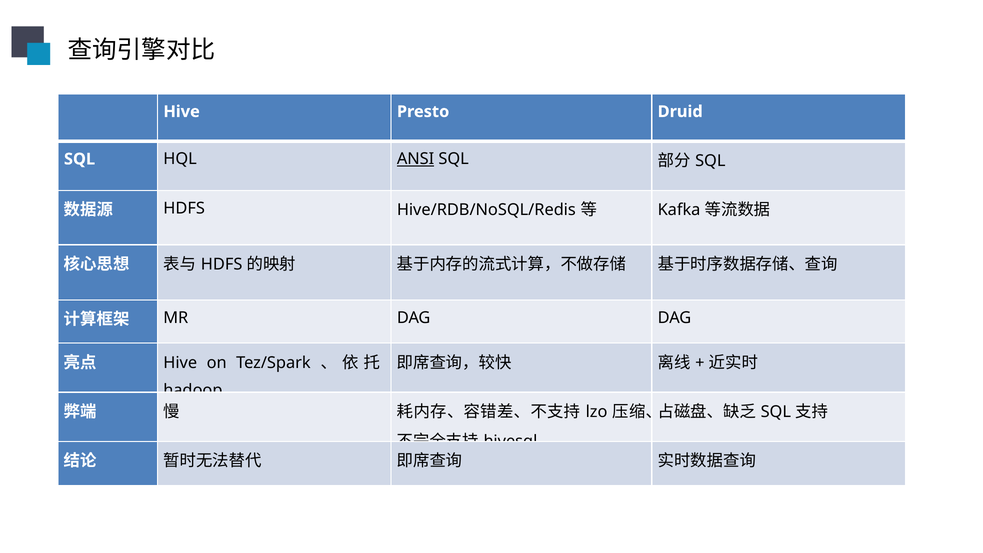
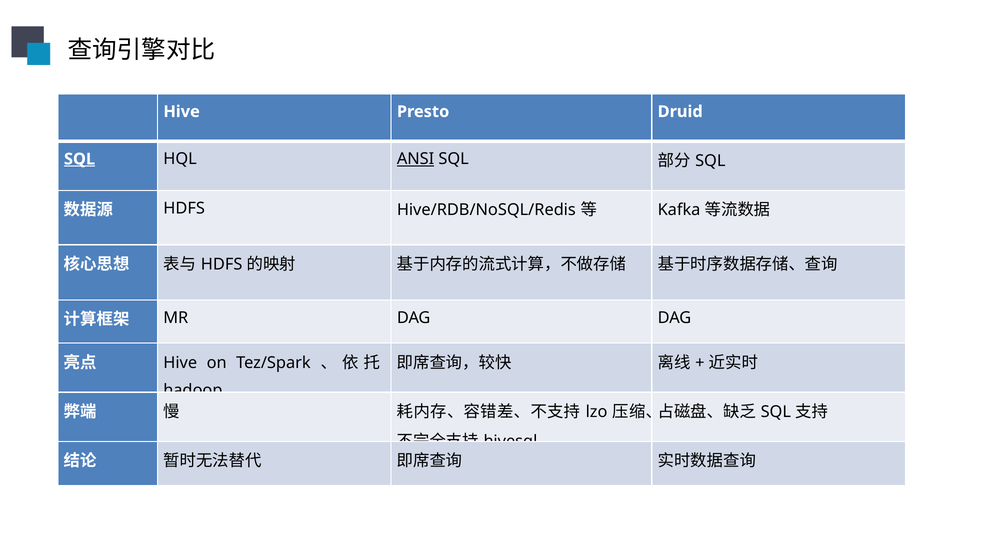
SQL underline: none -> present (80, 159)
